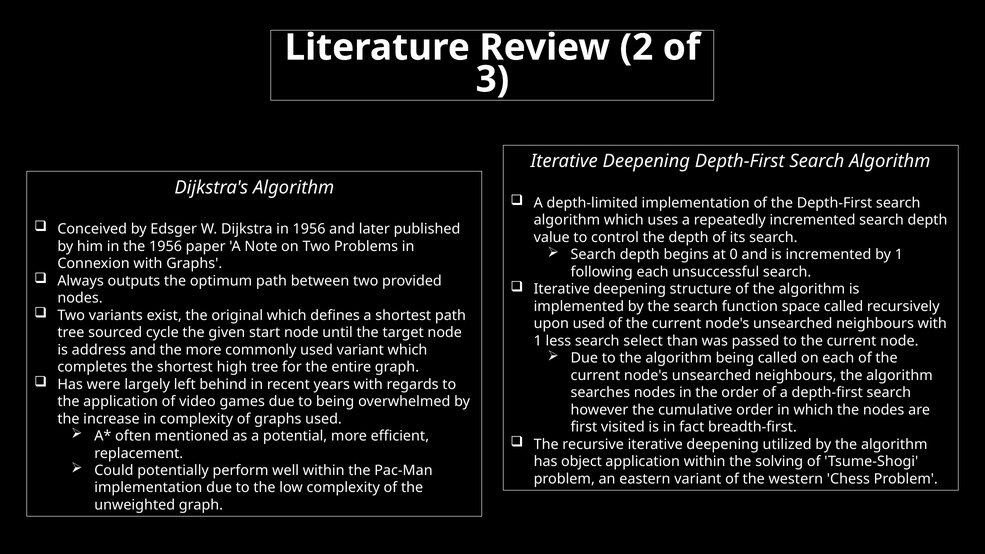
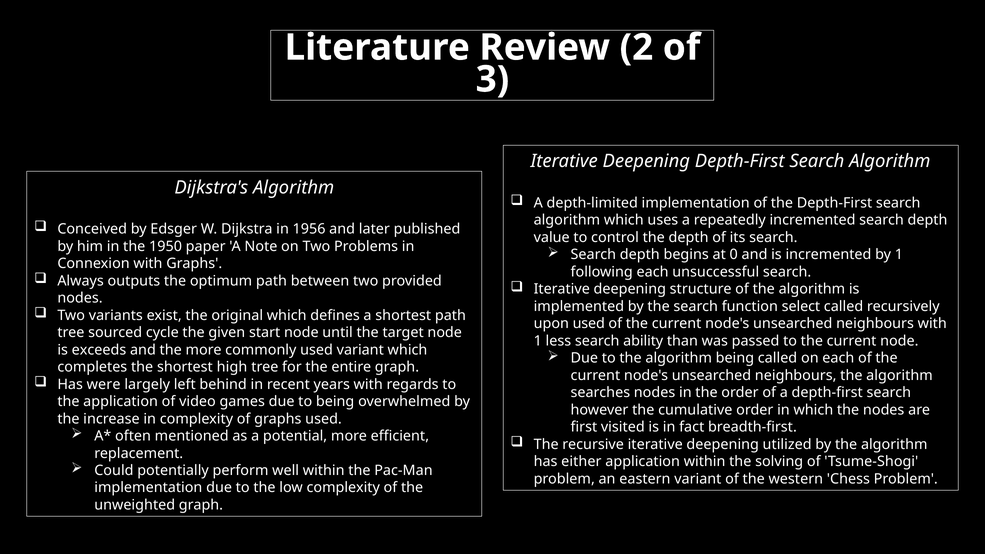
the 1956: 1956 -> 1950 (166, 246)
space: space -> select (801, 306)
select: select -> ability (643, 341)
address: address -> exceeds (99, 350)
object: object -> either (581, 462)
